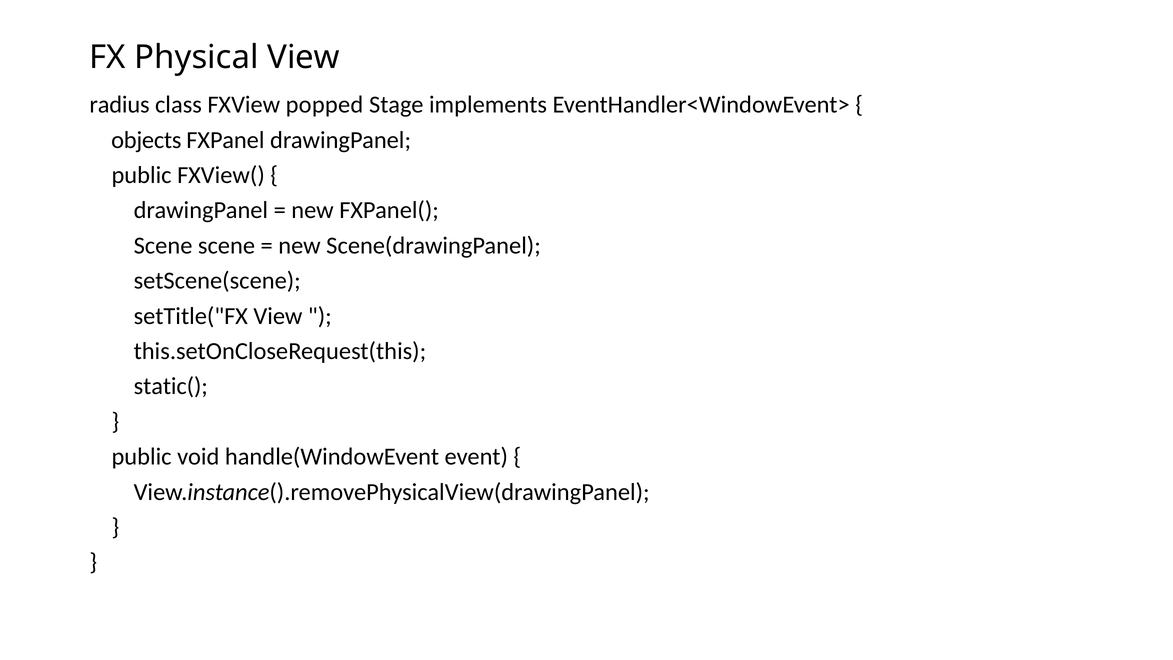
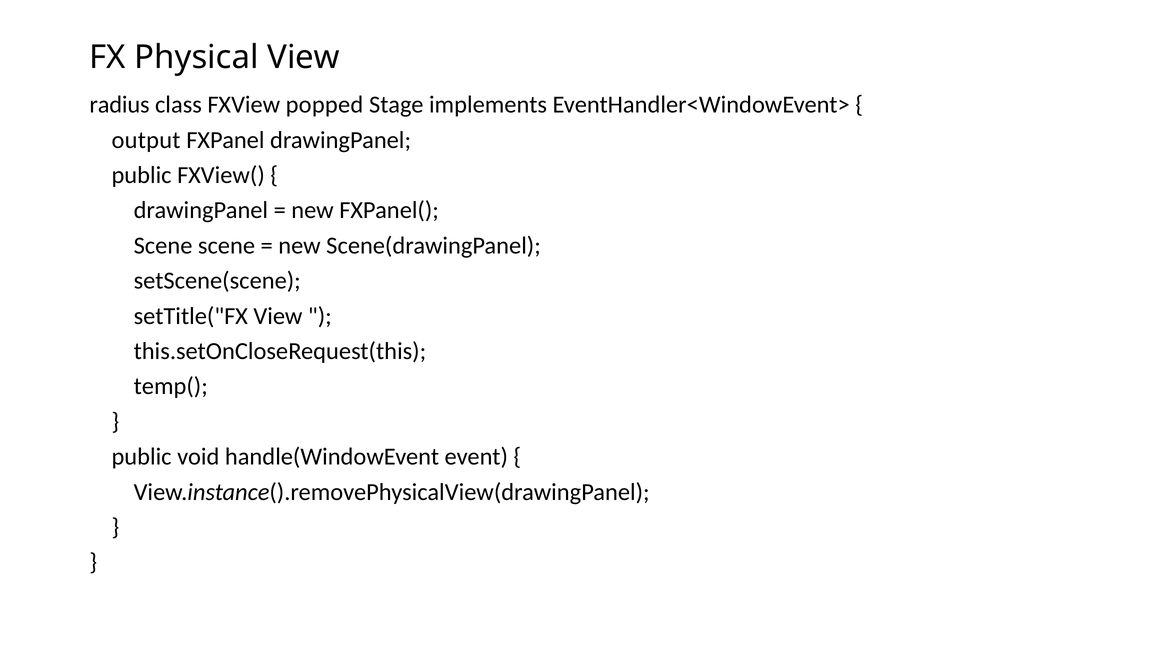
objects: objects -> output (146, 140)
static(: static( -> temp( (171, 386)
